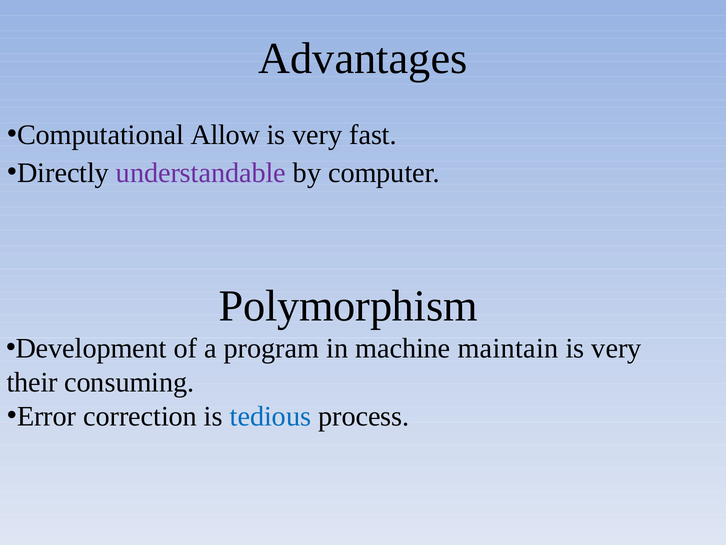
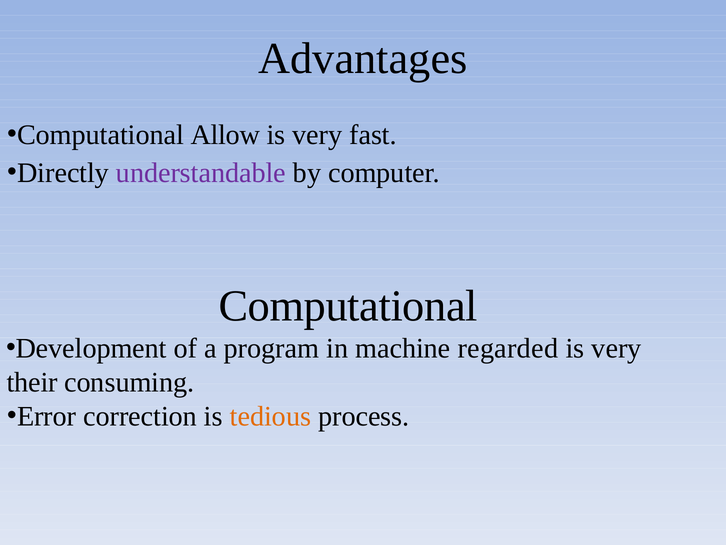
Polymorphism: Polymorphism -> Computational (348, 306)
maintain: maintain -> regarded (508, 348)
tedious colour: blue -> orange (270, 416)
